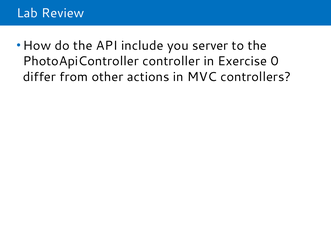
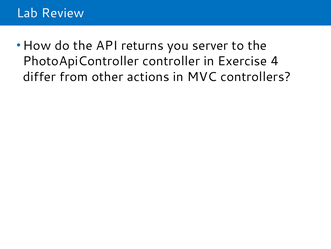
include: include -> returns (142, 46)
0: 0 -> 4 (275, 61)
